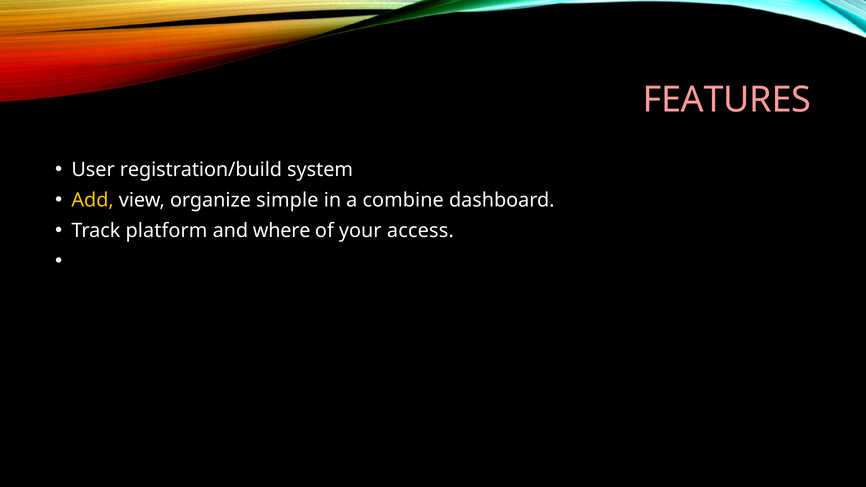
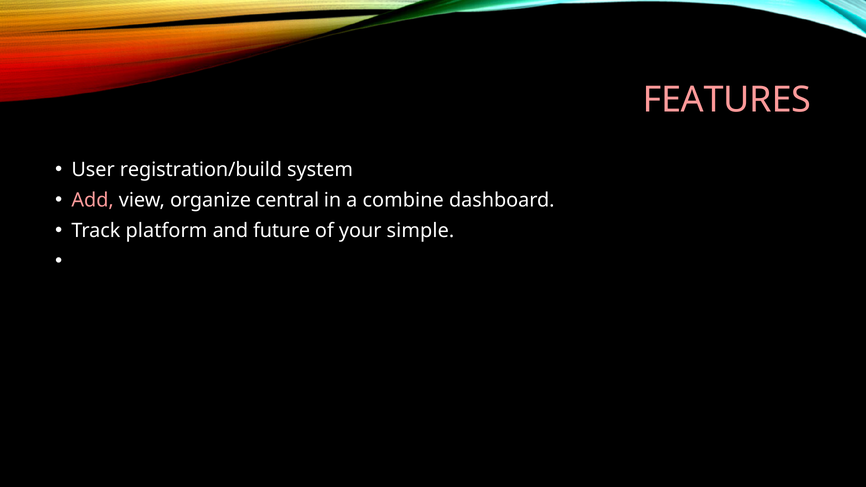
Add colour: yellow -> pink (93, 200)
simple: simple -> central (288, 200)
where: where -> future (282, 231)
access: access -> simple (420, 231)
